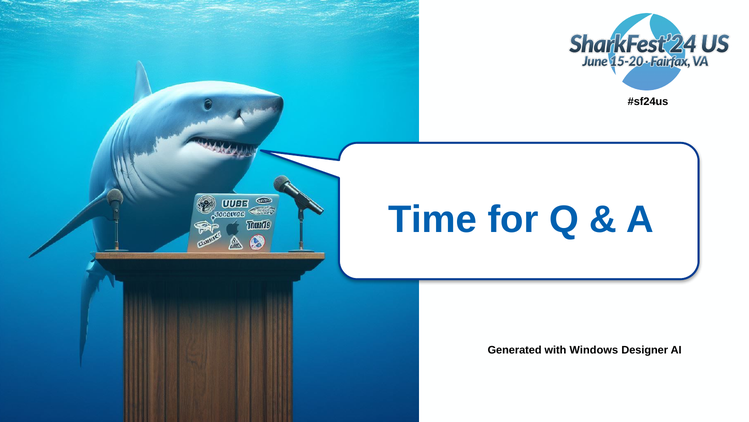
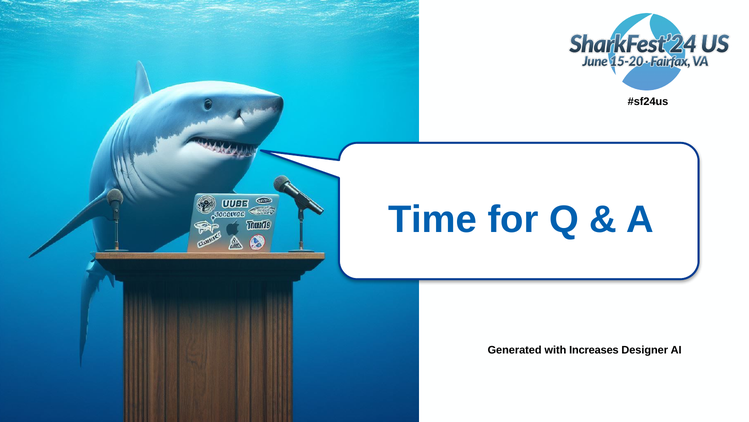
Windows: Windows -> Increases (594, 350)
